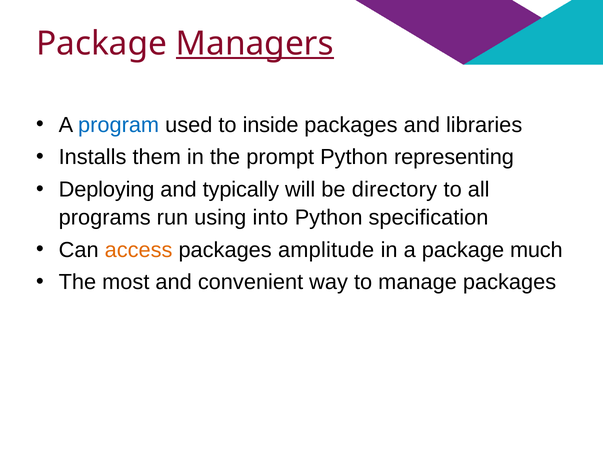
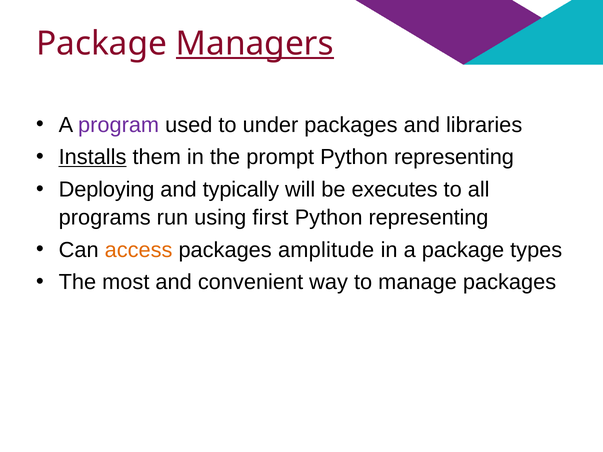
program colour: blue -> purple (119, 125)
inside: inside -> under (271, 125)
Installs underline: none -> present (93, 157)
directory: directory -> executes (395, 190)
into: into -> first (270, 218)
specification: specification -> representing (428, 218)
much: much -> types (536, 250)
